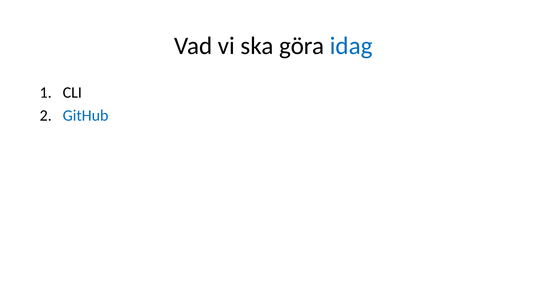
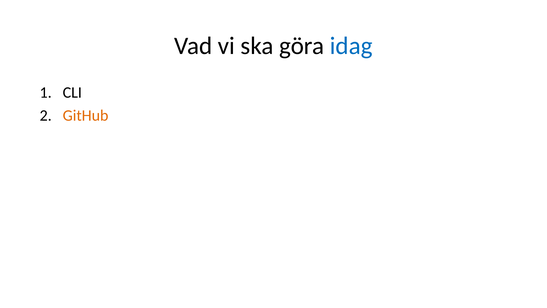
GitHub colour: blue -> orange (86, 115)
